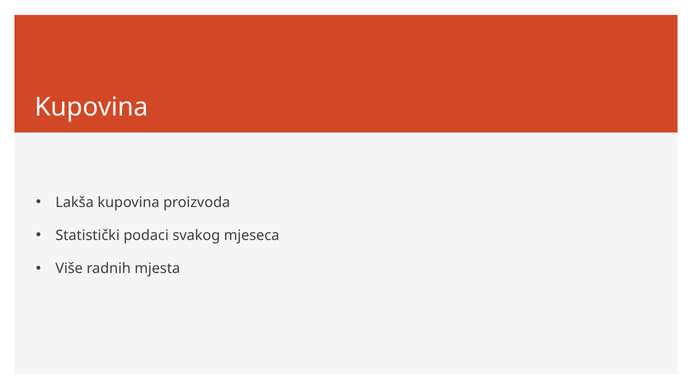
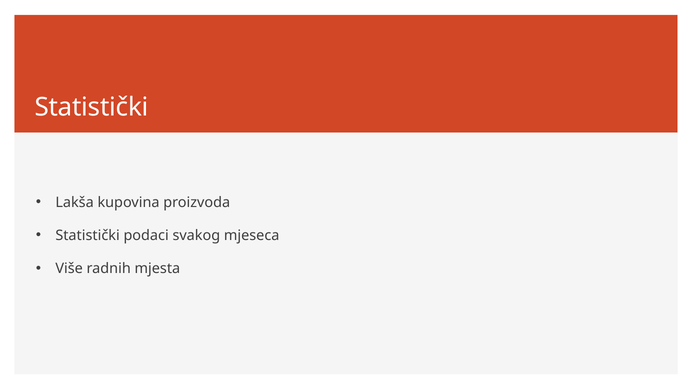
Kupovina: Kupovina -> Statistički (92, 107)
